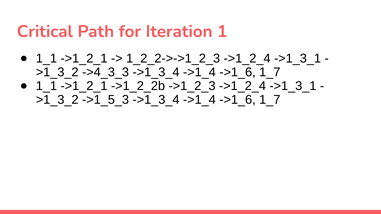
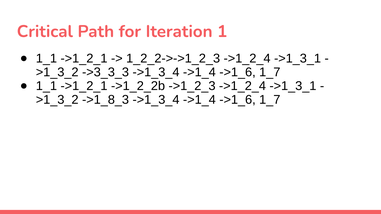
->4_3_3: ->4_3_3 -> ->3_3_3 (106, 72)
->1_5_3: ->1_5_3 -> ->1_8_3 (106, 100)
